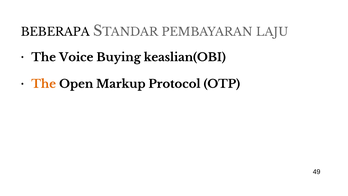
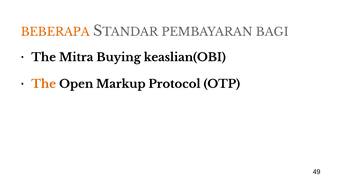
BEBERAPA colour: black -> orange (55, 32)
LAJU: LAJU -> BAGI (272, 32)
Voice: Voice -> Mitra (76, 57)
